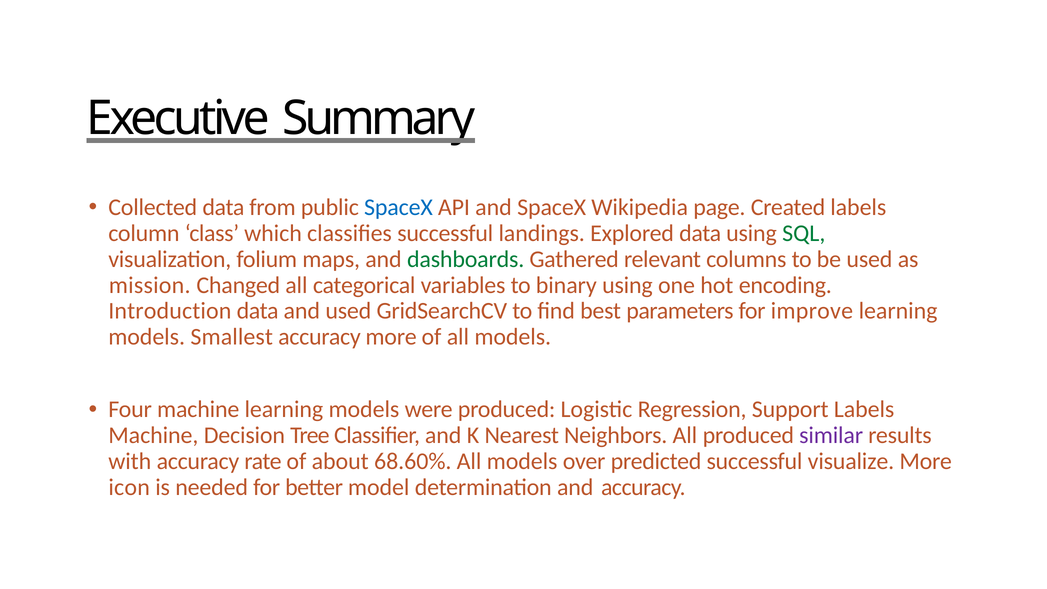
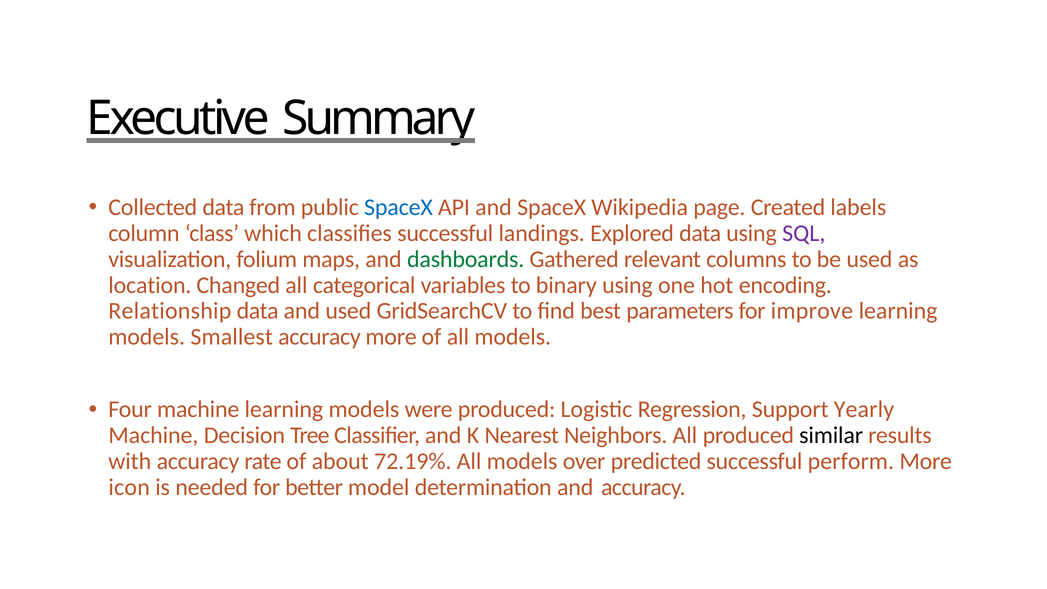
SQL colour: green -> purple (804, 233)
mission: mission -> location (150, 285)
Introduction: Introduction -> Relationship (170, 311)
Support Labels: Labels -> Yearly (864, 409)
similar colour: purple -> black (831, 435)
68.60%: 68.60% -> 72.19% (413, 461)
visualize: visualize -> perform (851, 461)
